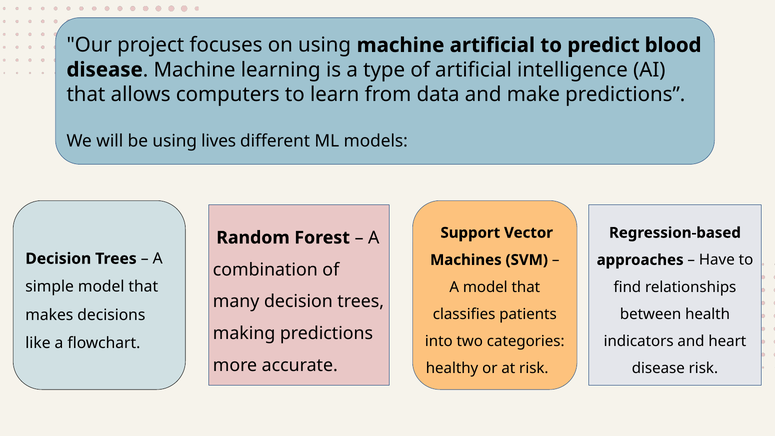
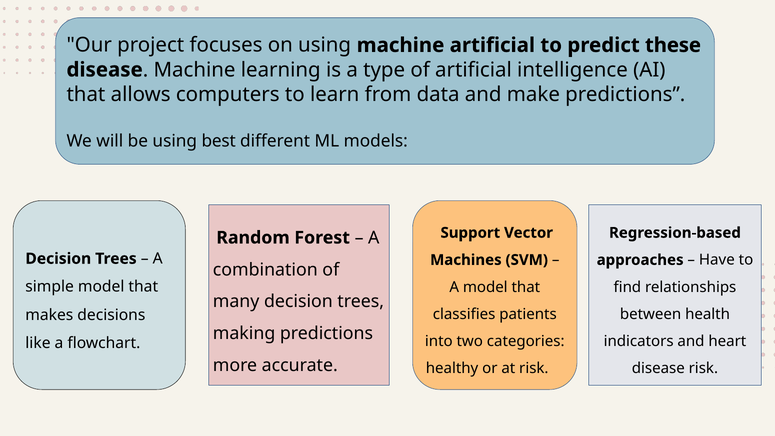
blood: blood -> these (673, 45)
lives: lives -> best (219, 141)
